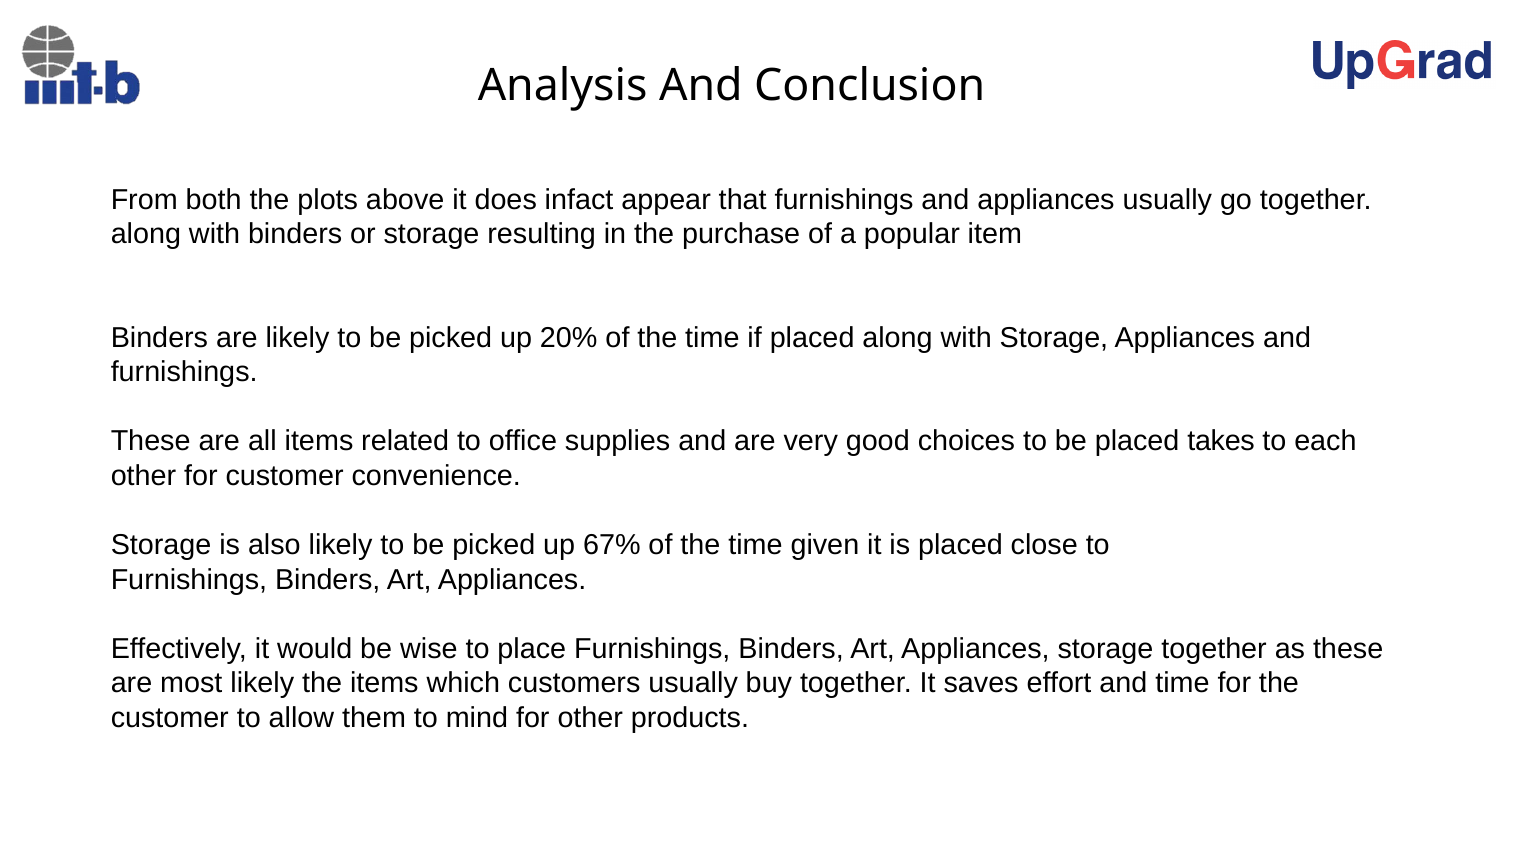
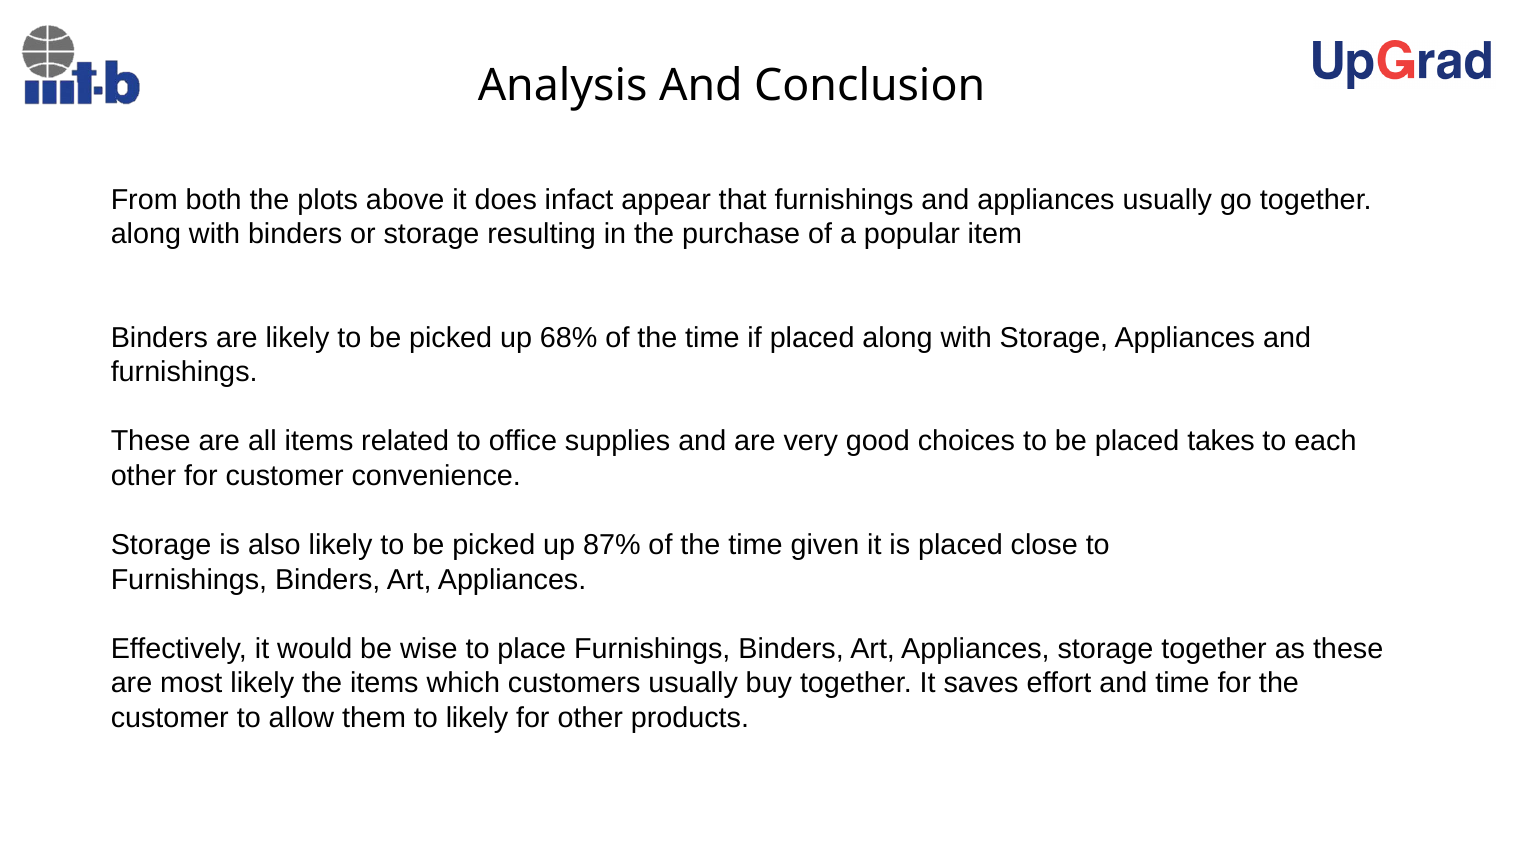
20%: 20% -> 68% (569, 338)
67%: 67% -> 87% (612, 545)
to mind: mind -> likely (477, 717)
